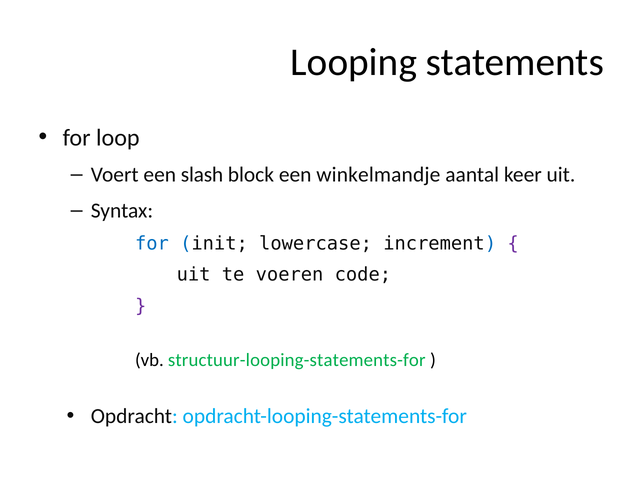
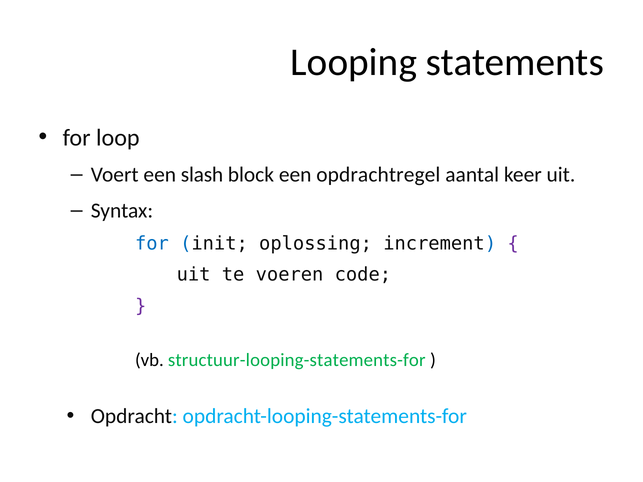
winkelmandje: winkelmandje -> opdrachtregel (378, 175)
lowercase: lowercase -> oplossing (316, 244)
